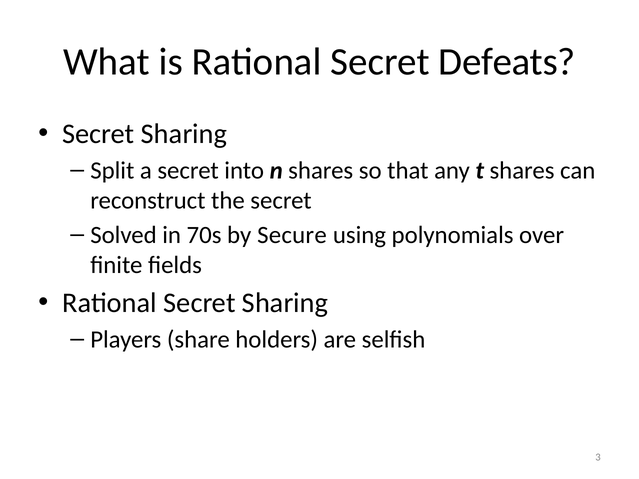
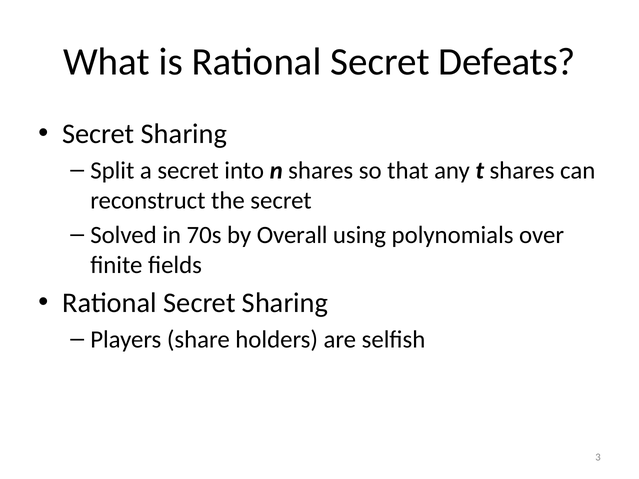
Secure: Secure -> Overall (292, 235)
